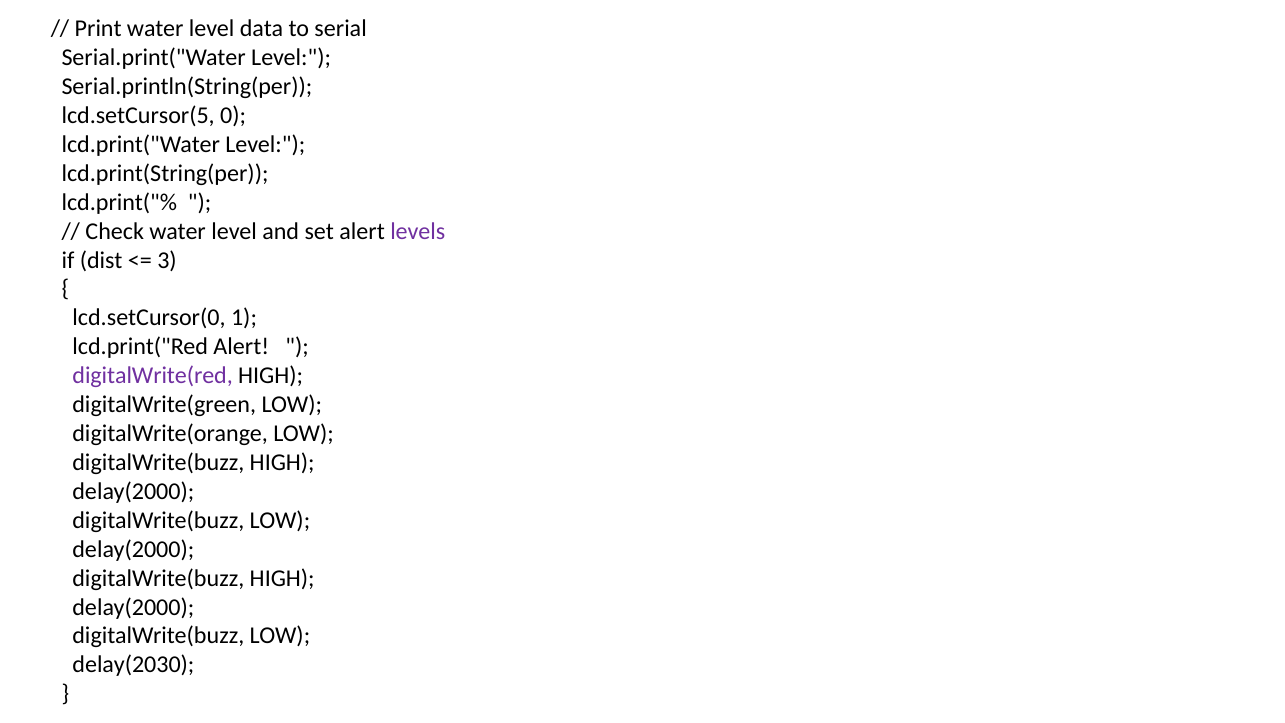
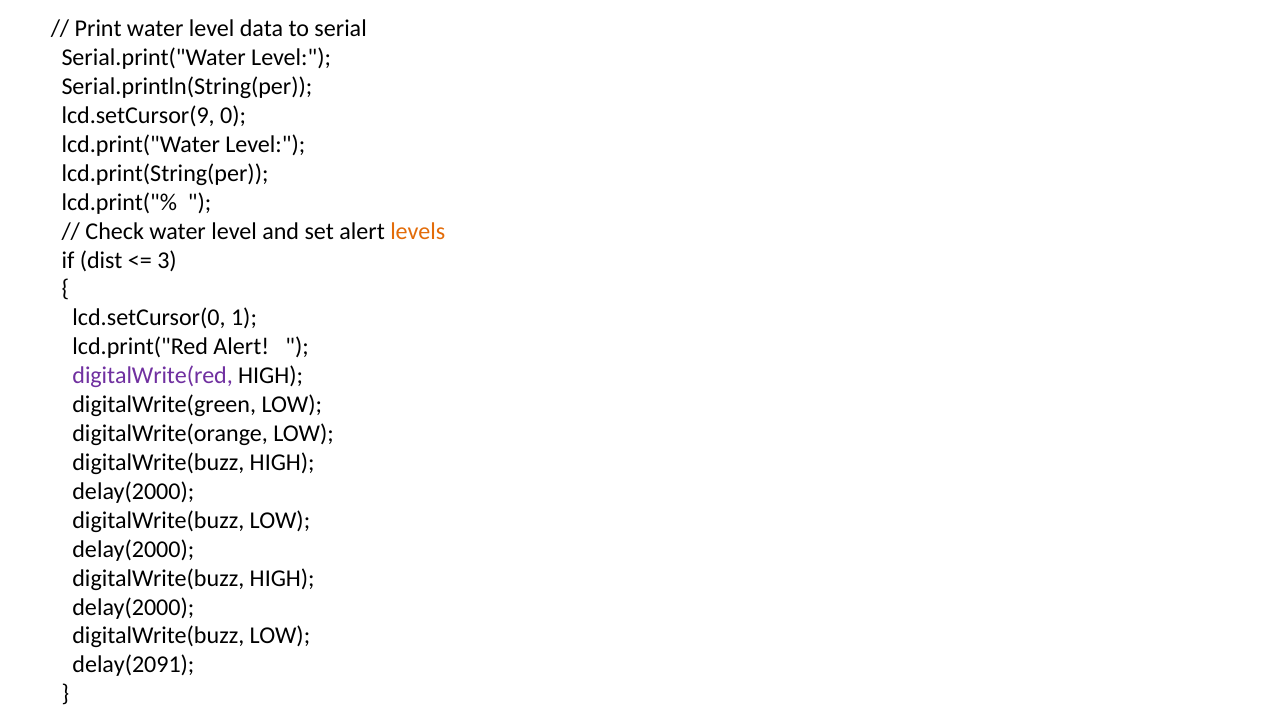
lcd.setCursor(5: lcd.setCursor(5 -> lcd.setCursor(9 (138, 115)
levels colour: purple -> orange (418, 231)
delay(2030: delay(2030 -> delay(2091 (133, 665)
